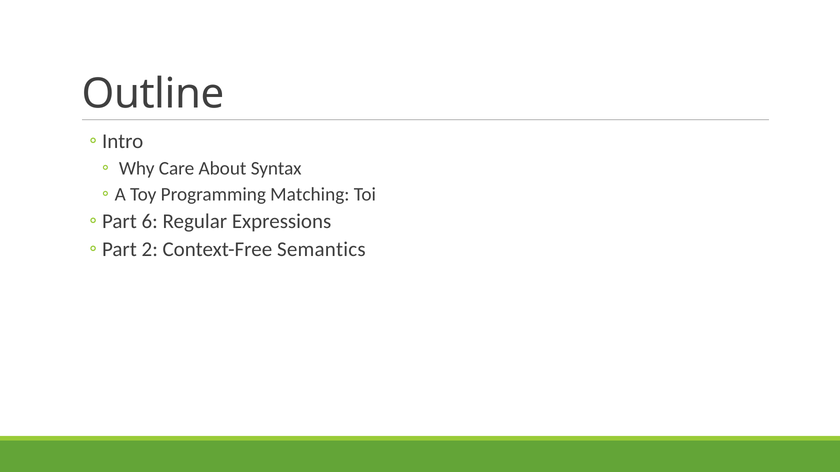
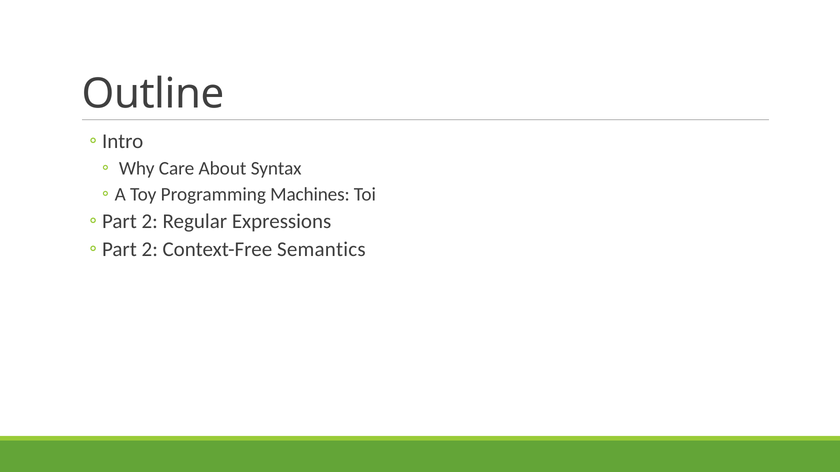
Matching: Matching -> Machines (310, 195)
6: 6 -> 2 (150, 222)
